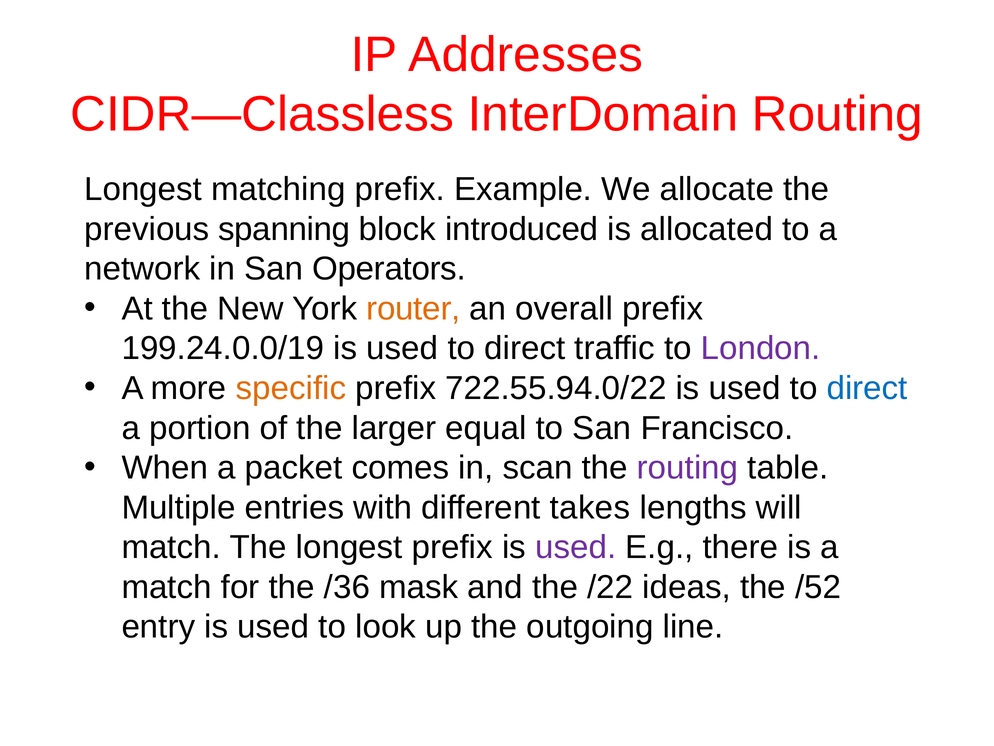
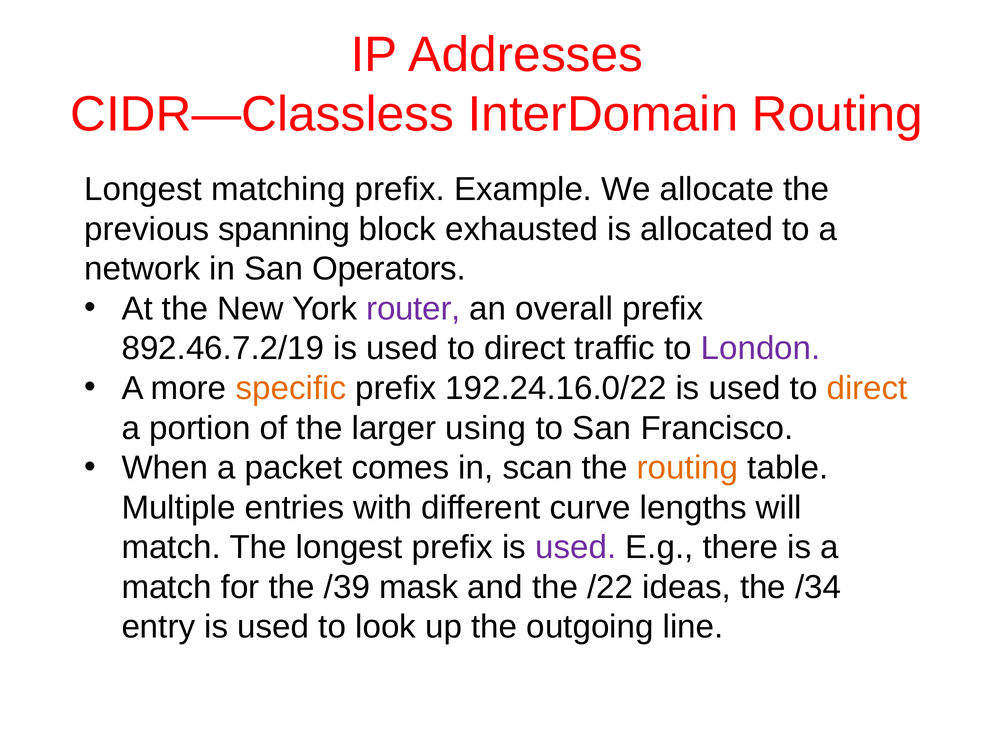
introduced: introduced -> exhausted (522, 229)
router colour: orange -> purple (413, 309)
199.24.0.0/19: 199.24.0.0/19 -> 892.46.7.2/19 (223, 348)
722.55.94.0/22: 722.55.94.0/22 -> 192.24.16.0/22 (556, 388)
direct colour: blue -> orange (867, 388)
equal: equal -> using (486, 428)
routing colour: purple -> orange (688, 468)
takes: takes -> curve (590, 507)
/36: /36 -> /39 (347, 587)
/52: /52 -> /34 (818, 587)
